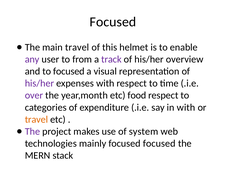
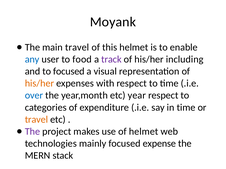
Focused: Focused -> Moyank (113, 22)
any colour: purple -> blue (32, 59)
from: from -> food (82, 59)
overview: overview -> including (185, 59)
his/her colour: purple -> orange (39, 84)
over colour: purple -> blue (34, 96)
food: food -> year (137, 96)
in with: with -> time (186, 108)
of system: system -> helmet (144, 132)
focused focused: focused -> expense (159, 144)
